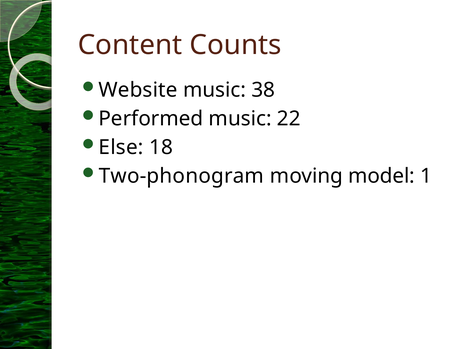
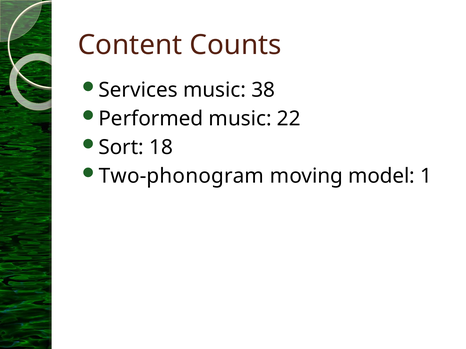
Website: Website -> Services (138, 90)
Else: Else -> Sort (121, 148)
